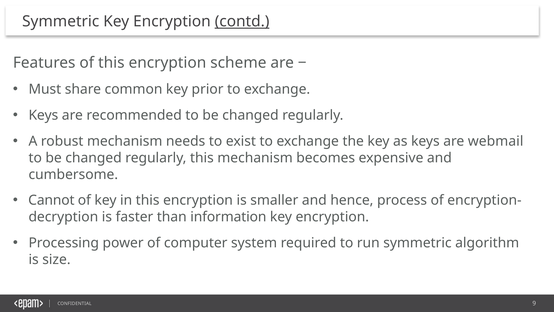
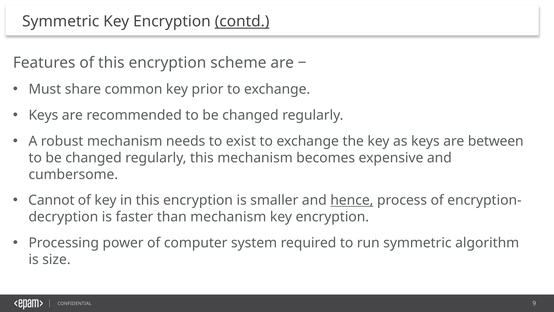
webmail: webmail -> between (496, 141)
hence underline: none -> present (352, 200)
than information: information -> mechanism (228, 217)
